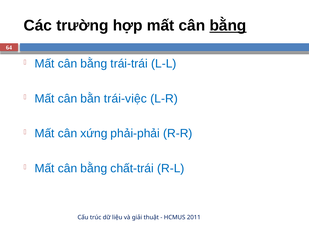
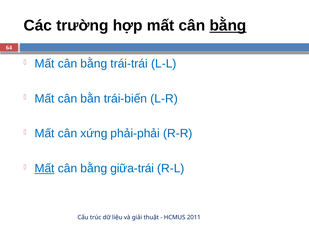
trái-việc: trái-việc -> trái-biến (126, 99)
Mất underline: none -> present (45, 168)
chất-trái: chất-trái -> giữa-trái (132, 168)
